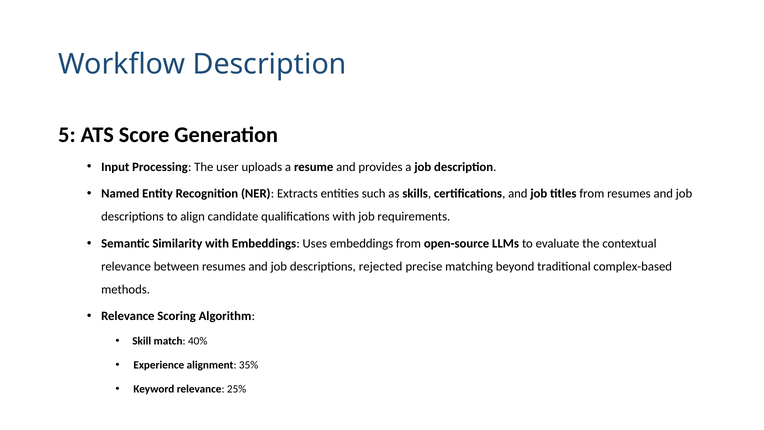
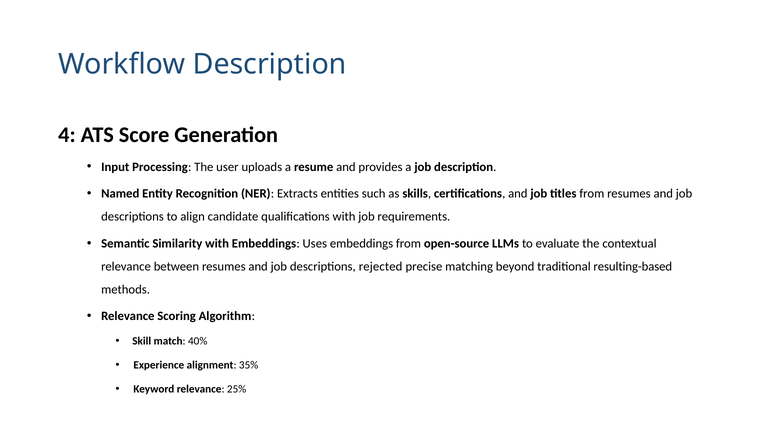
5: 5 -> 4 (67, 135)
complex-based: complex-based -> resulting-based (633, 266)
